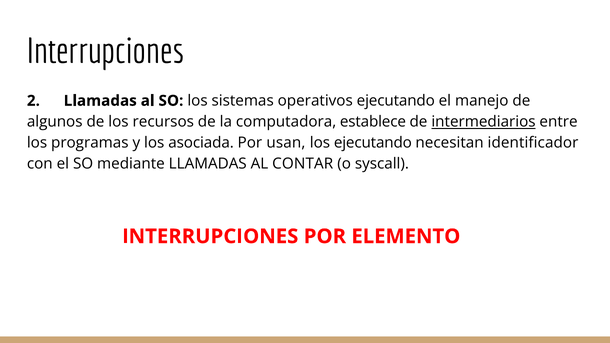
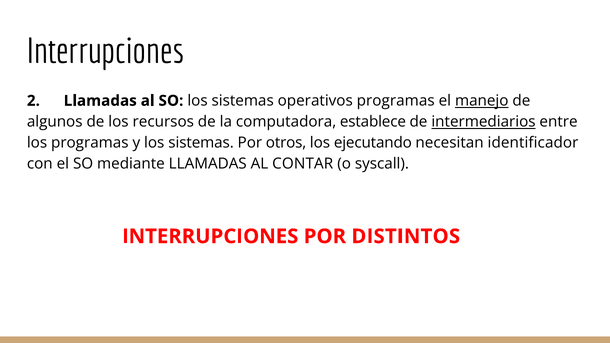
operativos ejecutando: ejecutando -> programas (396, 101)
manejo underline: none -> present (482, 101)
y los asociada: asociada -> sistemas (201, 143)
usan: usan -> otros (286, 143)
ELEMENTO: ELEMENTO -> DISTINTOS (406, 237)
